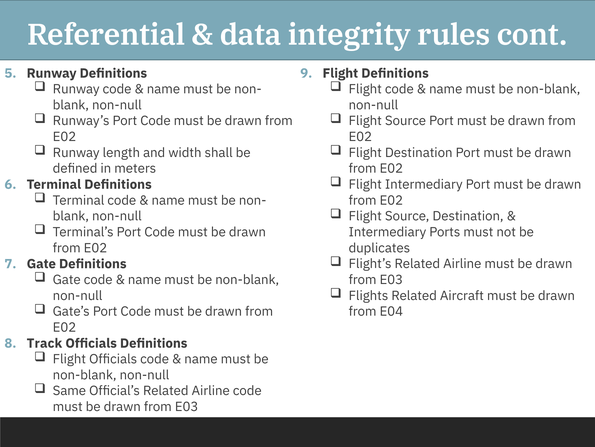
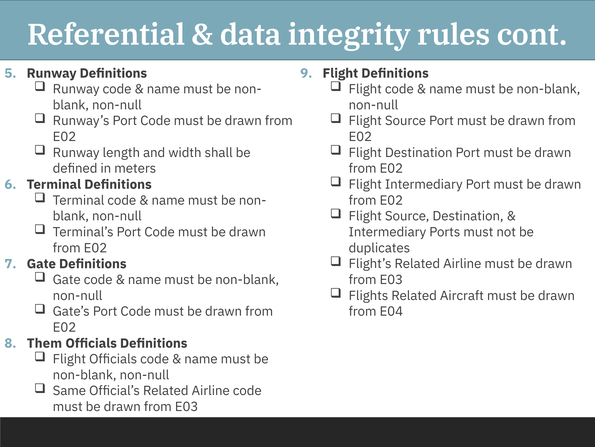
Track: Track -> Them (44, 343)
